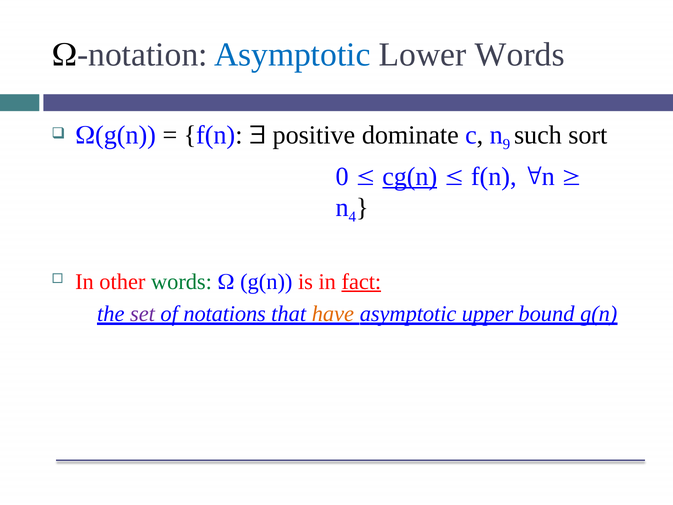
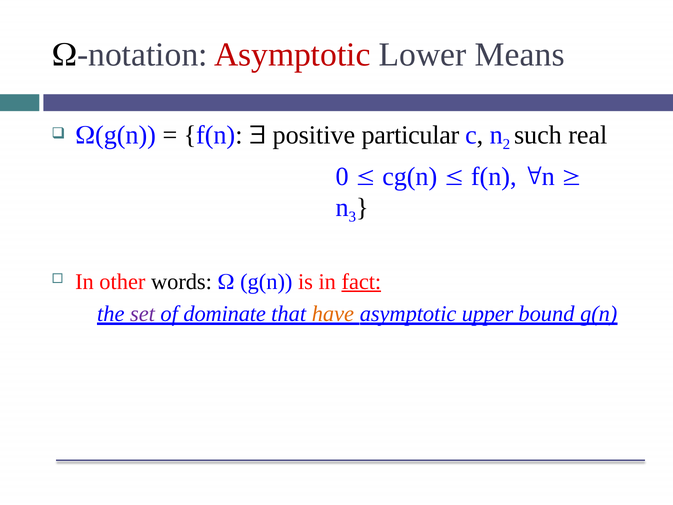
Asymptotic colour: blue -> red (292, 55)
Lower Words: Words -> Means (520, 55)
dominate: dominate -> particular (410, 135)
9: 9 -> 2 (506, 144)
sort: sort -> real (588, 135)
cg(n underline: present -> none (410, 176)
4: 4 -> 3 (352, 217)
words colour: green -> black (181, 282)
notations: notations -> dominate (225, 314)
